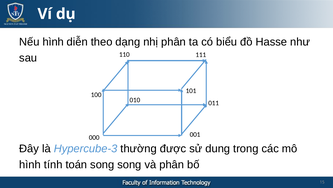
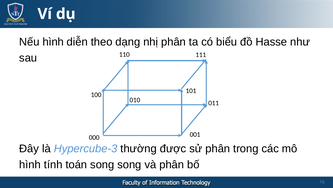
sử dung: dung -> phân (218, 148)
